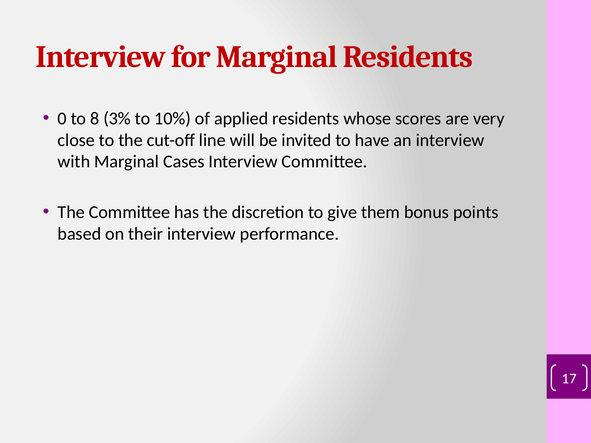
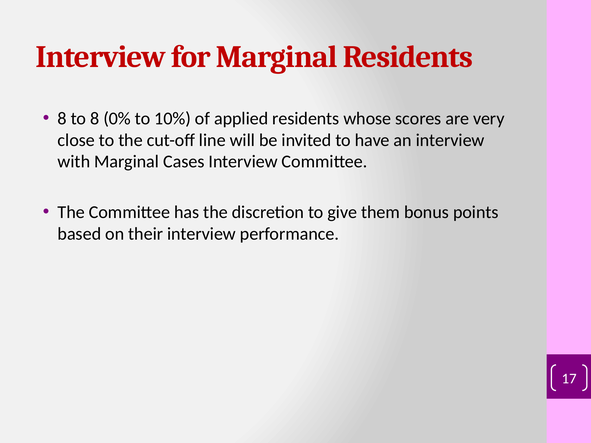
0: 0 -> 8 (62, 118)
3%: 3% -> 0% (117, 118)
